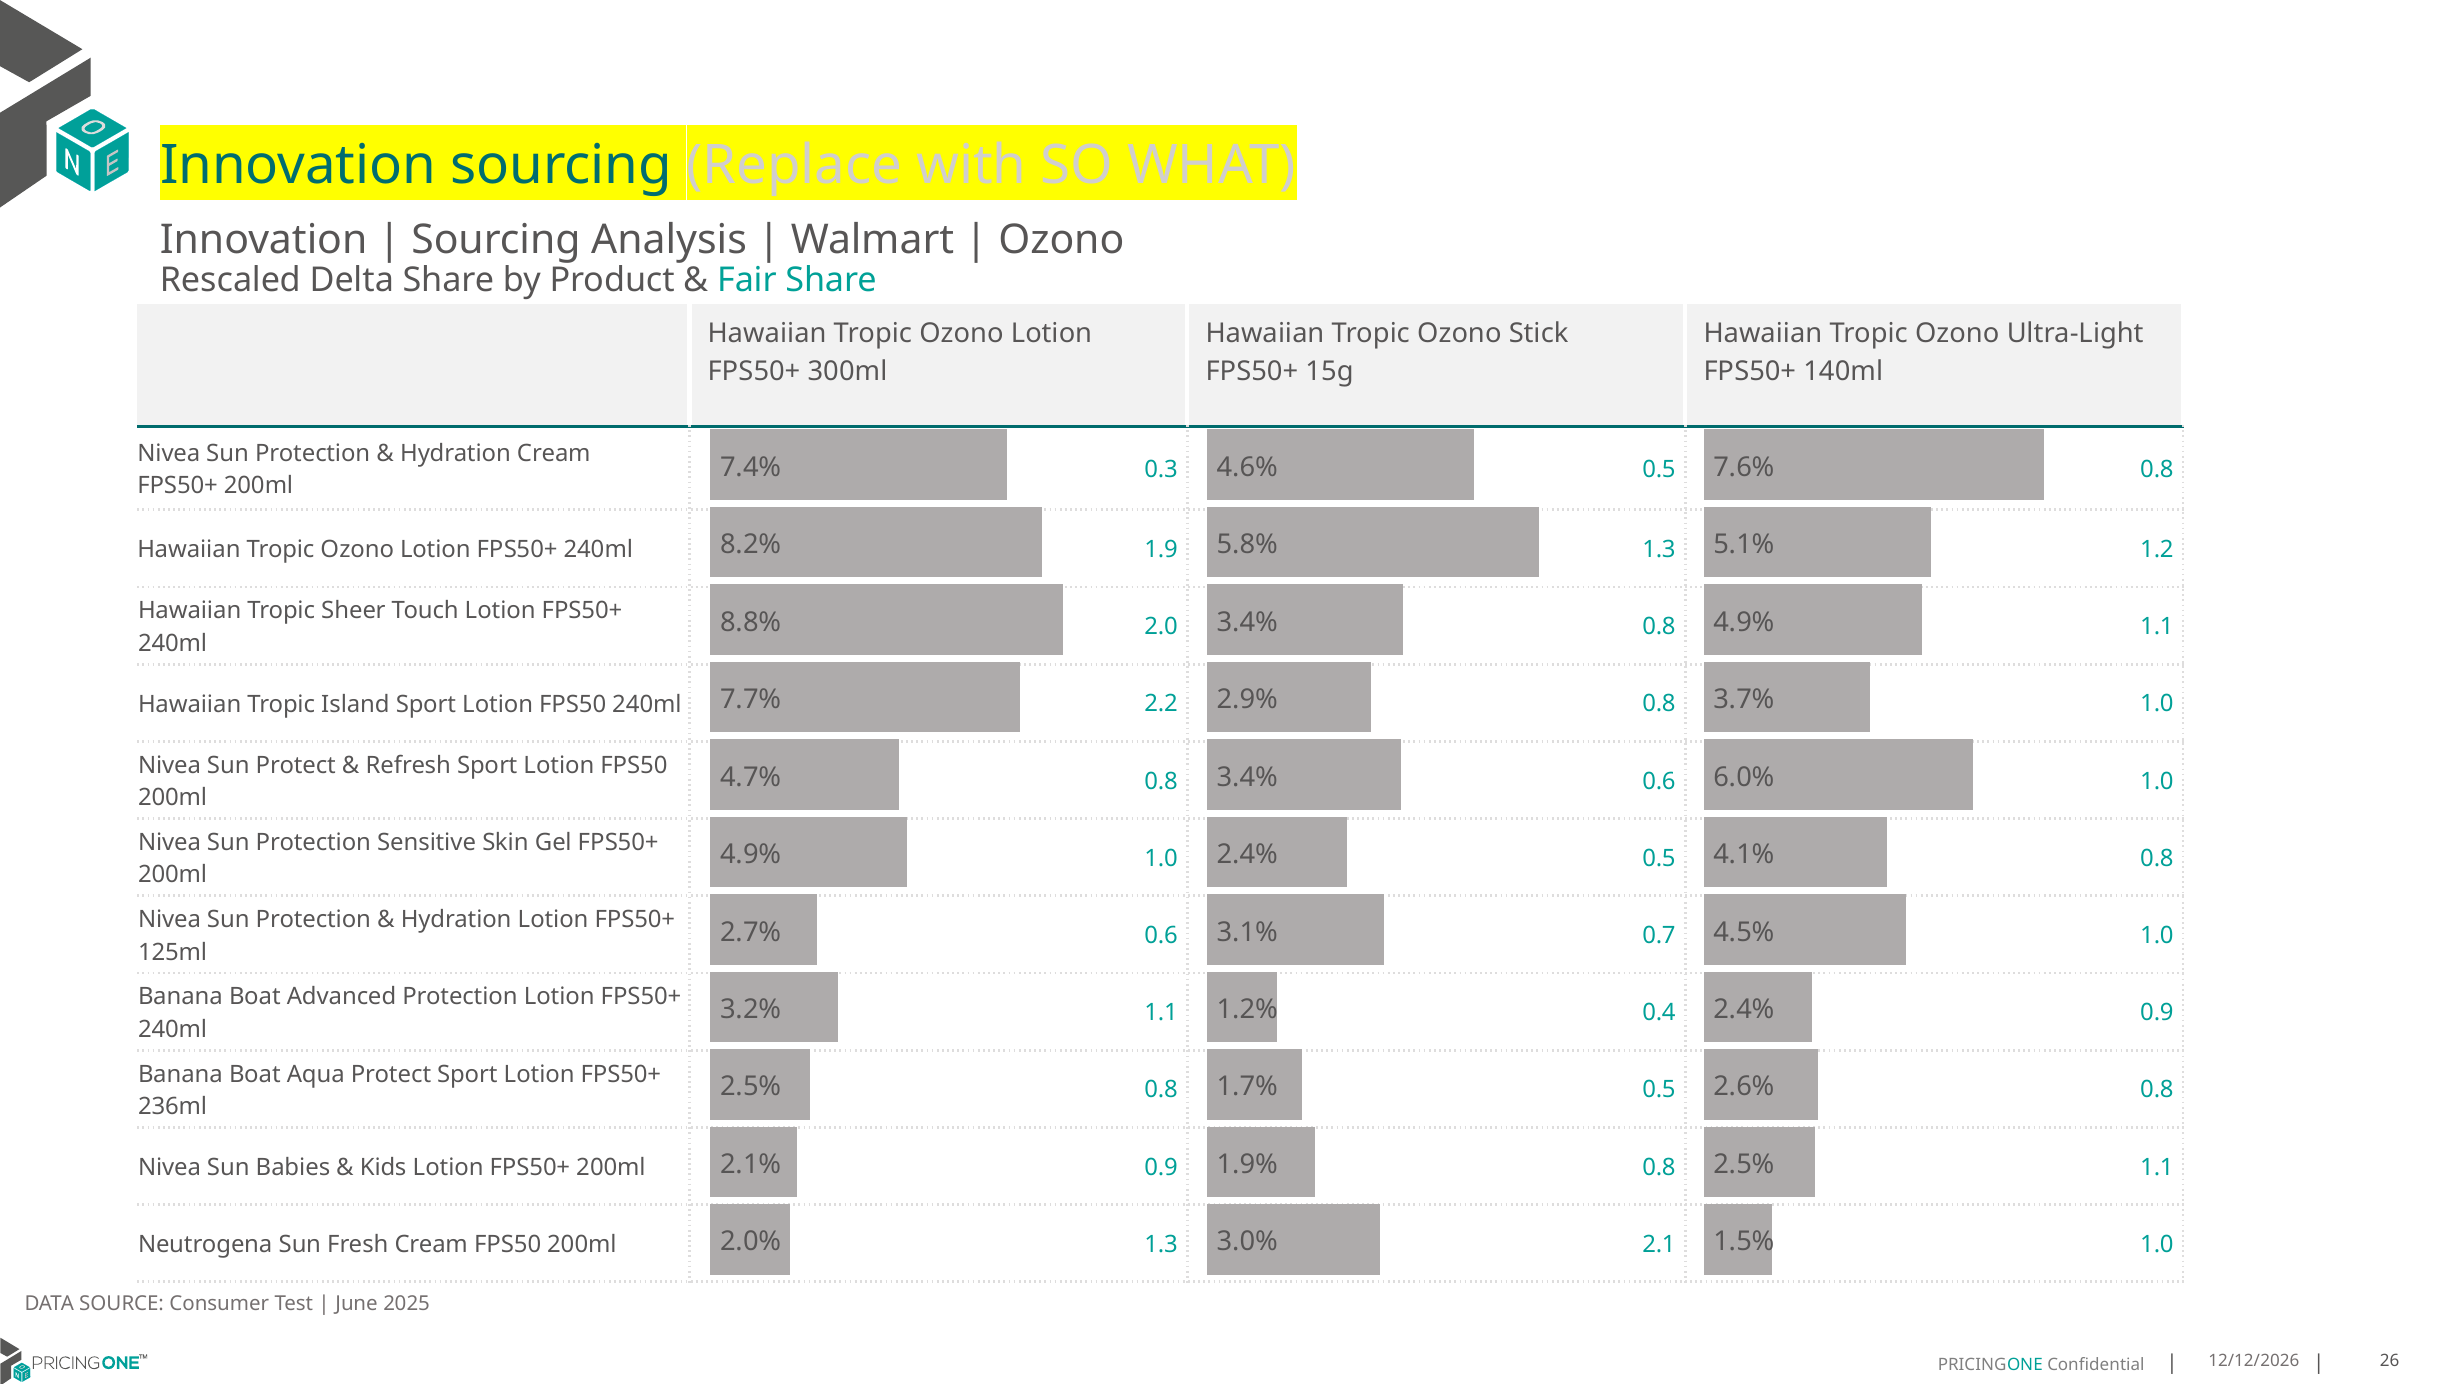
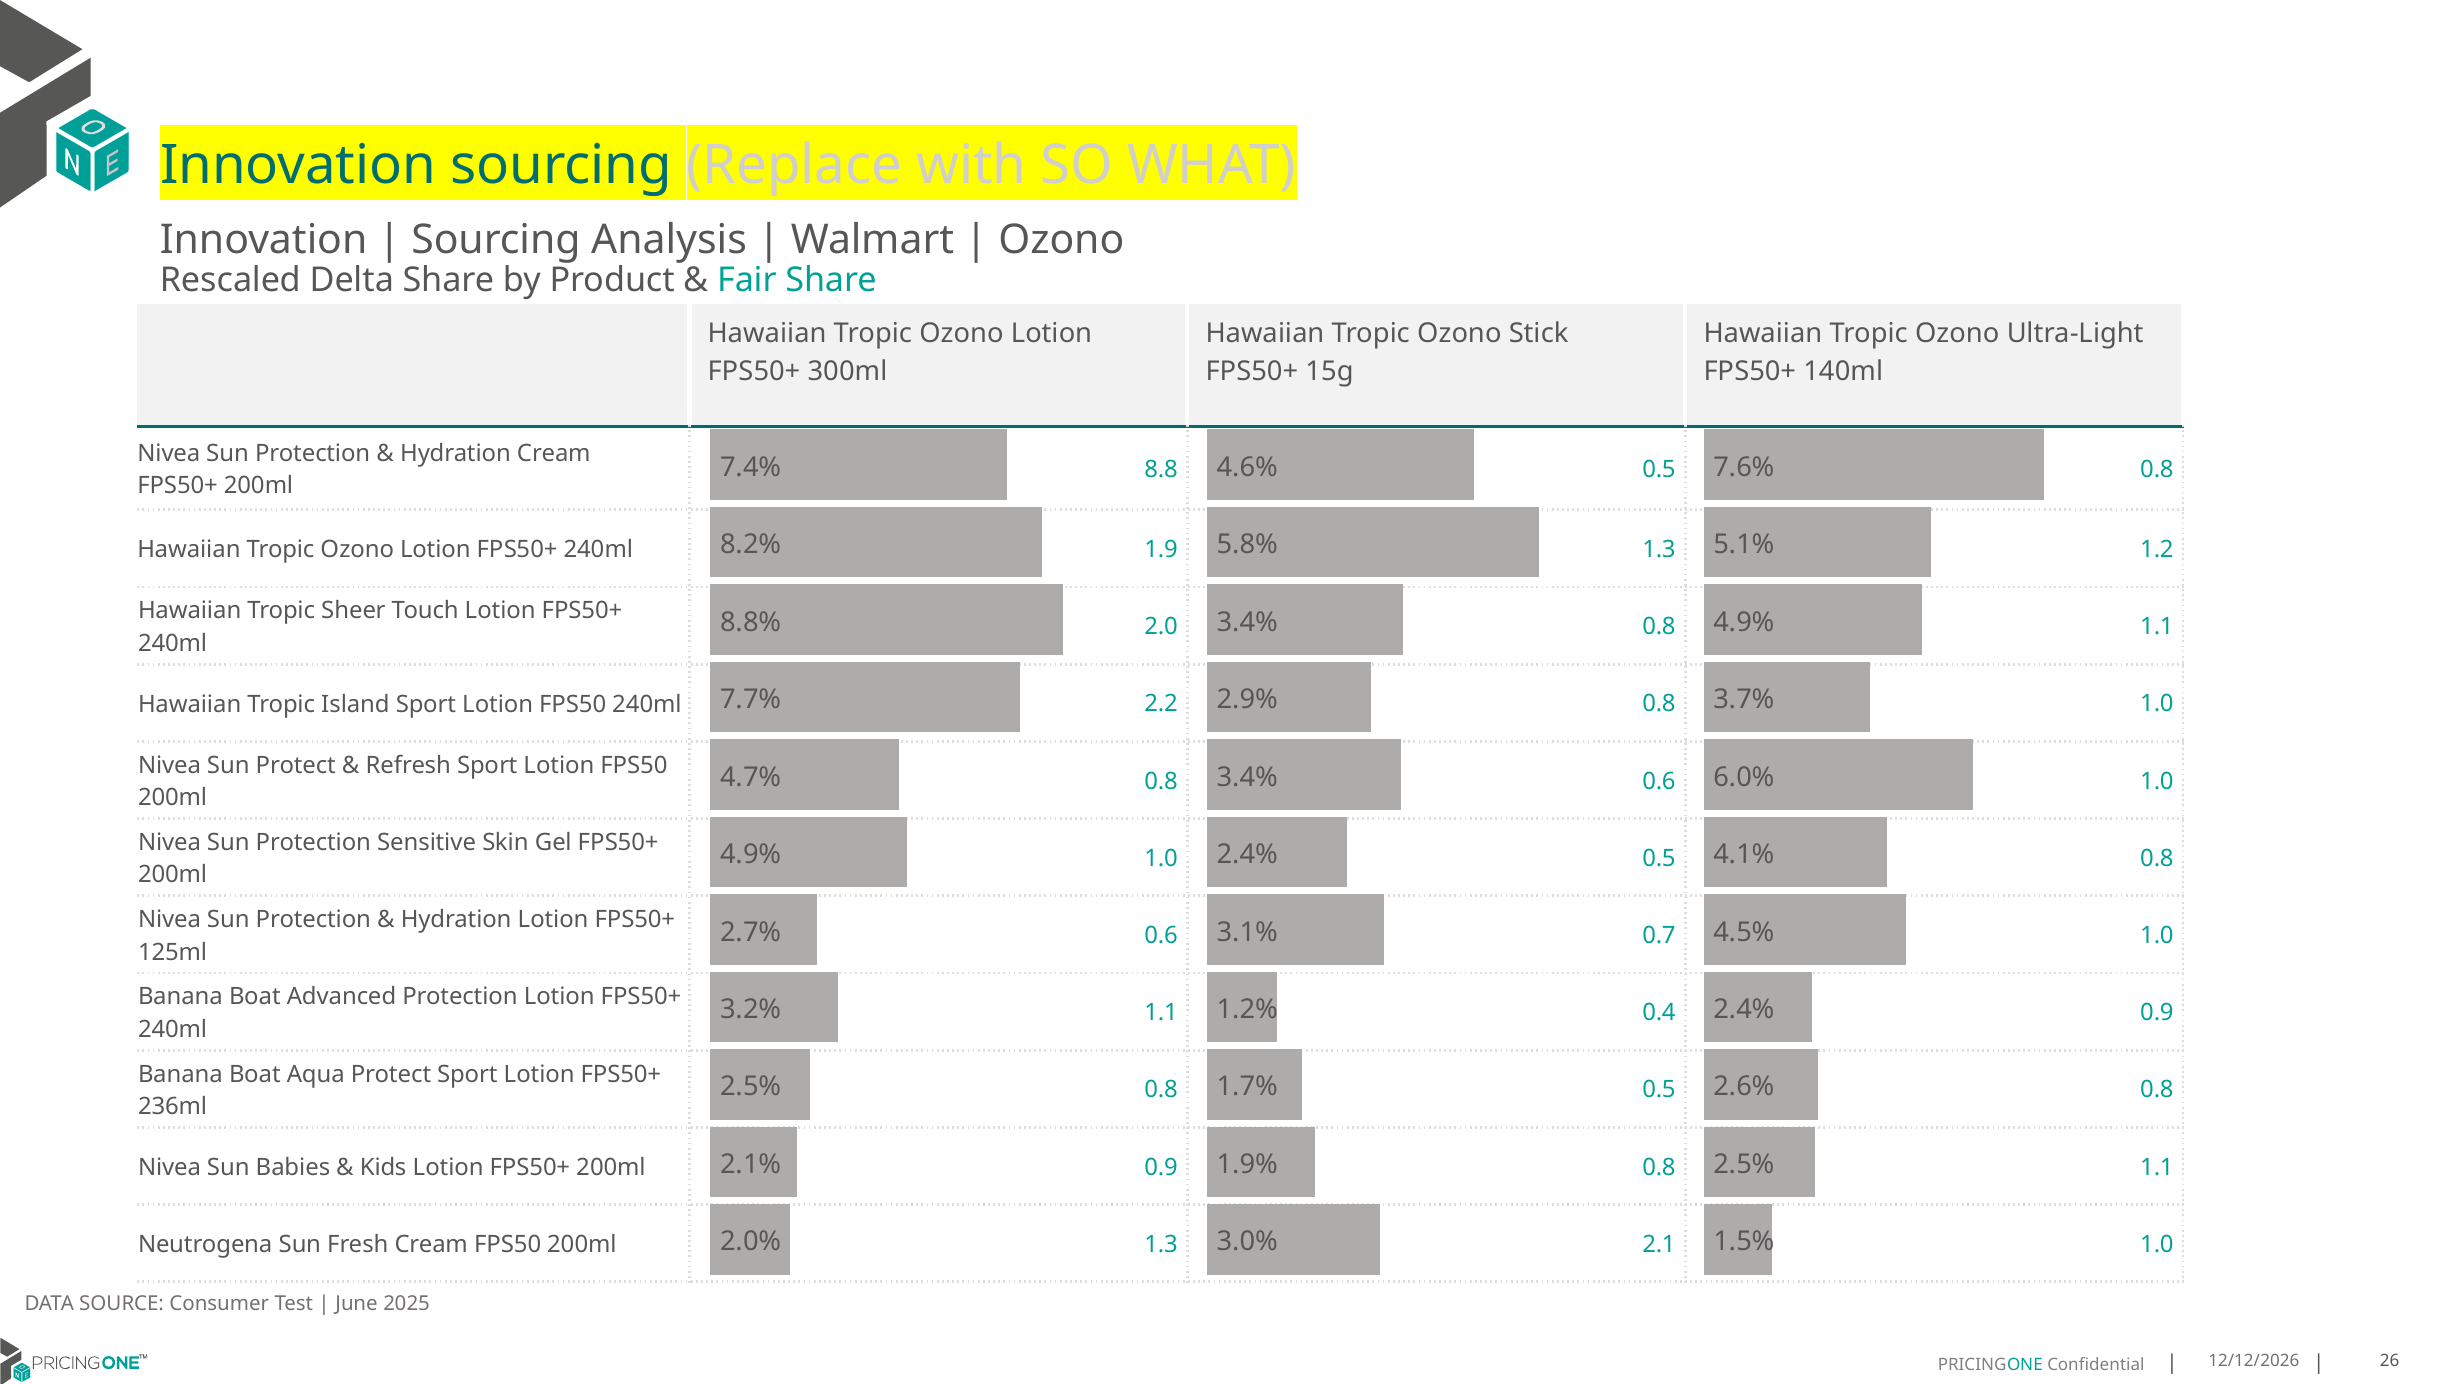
0.3: 0.3 -> 8.8 (1161, 469)
